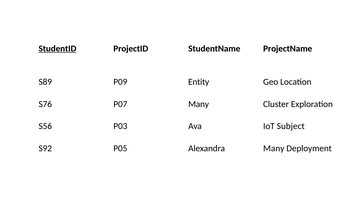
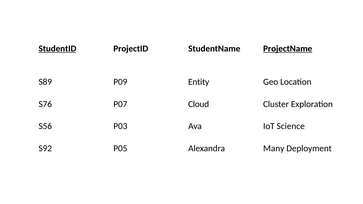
ProjectName underline: none -> present (288, 49)
P07 Many: Many -> Cloud (199, 104)
Subject: Subject -> Science (291, 126)
